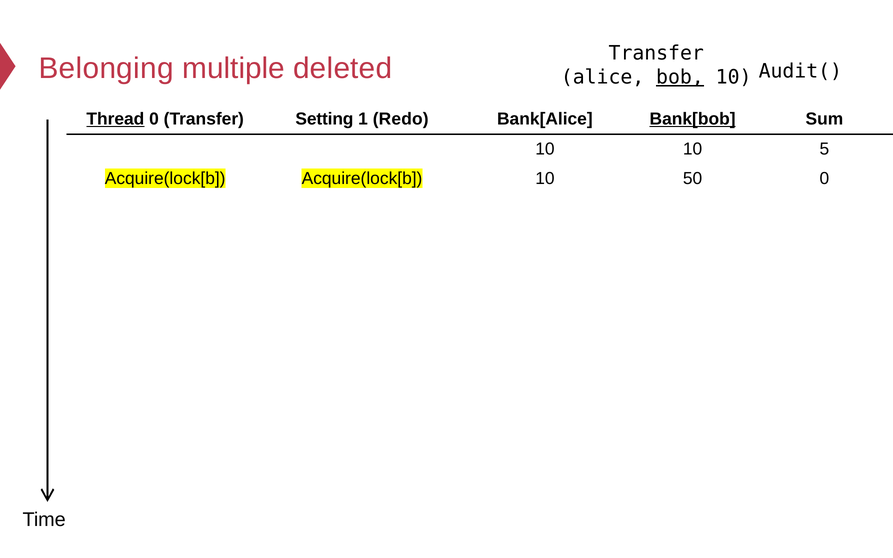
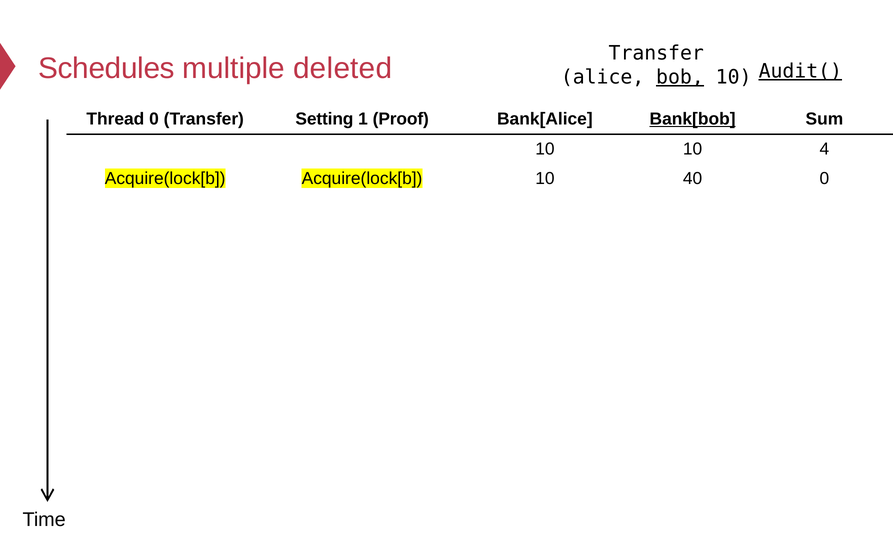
Belonging: Belonging -> Schedules (106, 68)
Audit( underline: none -> present (800, 71)
Thread underline: present -> none (115, 119)
Redo: Redo -> Proof (401, 119)
5: 5 -> 4 (824, 149)
50: 50 -> 40 (693, 179)
